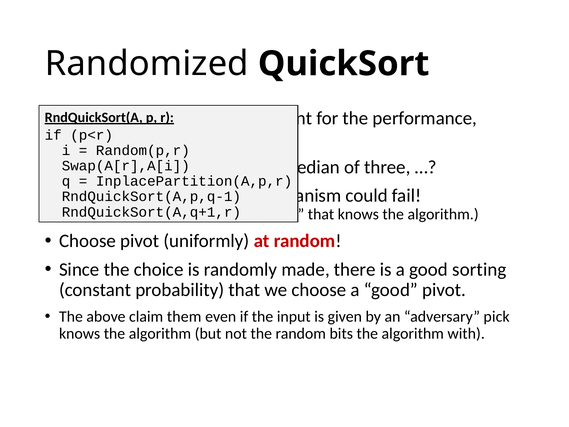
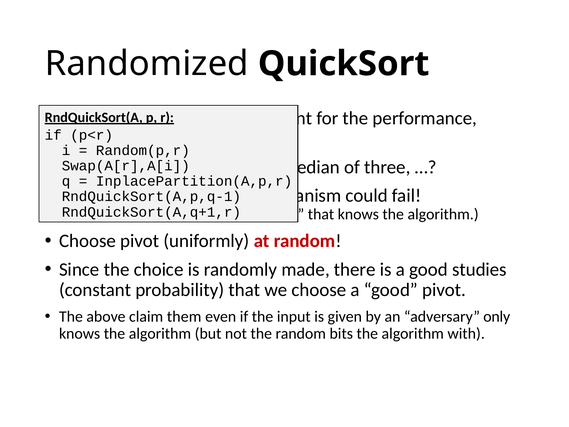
sorting: sorting -> studies (479, 269)
pick: pick -> only (497, 316)
